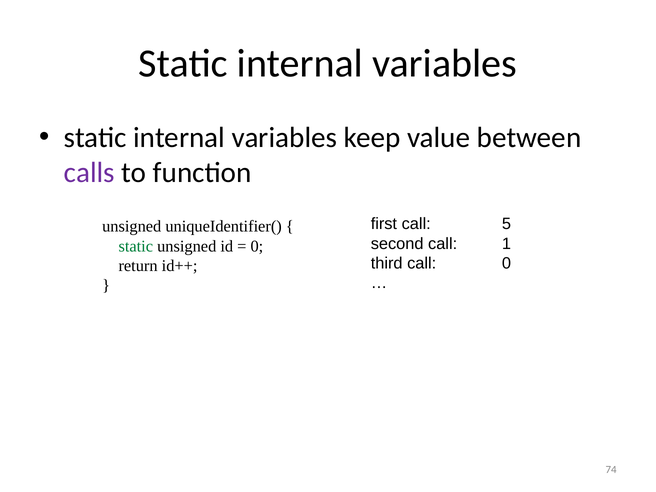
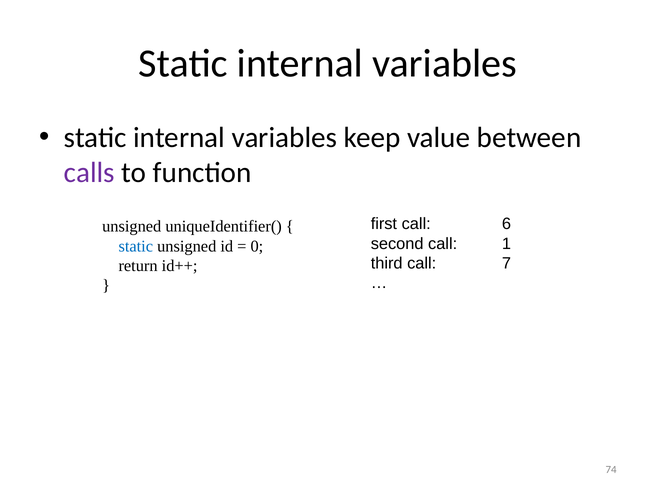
5: 5 -> 6 (507, 224)
static colour: green -> blue (136, 246)
call 0: 0 -> 7 (507, 263)
